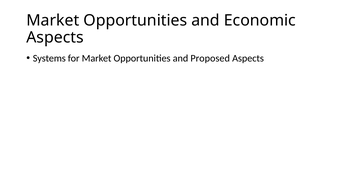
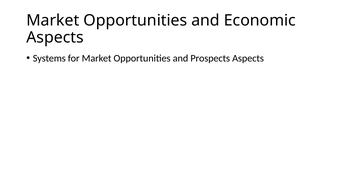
Proposed: Proposed -> Prospects (210, 58)
